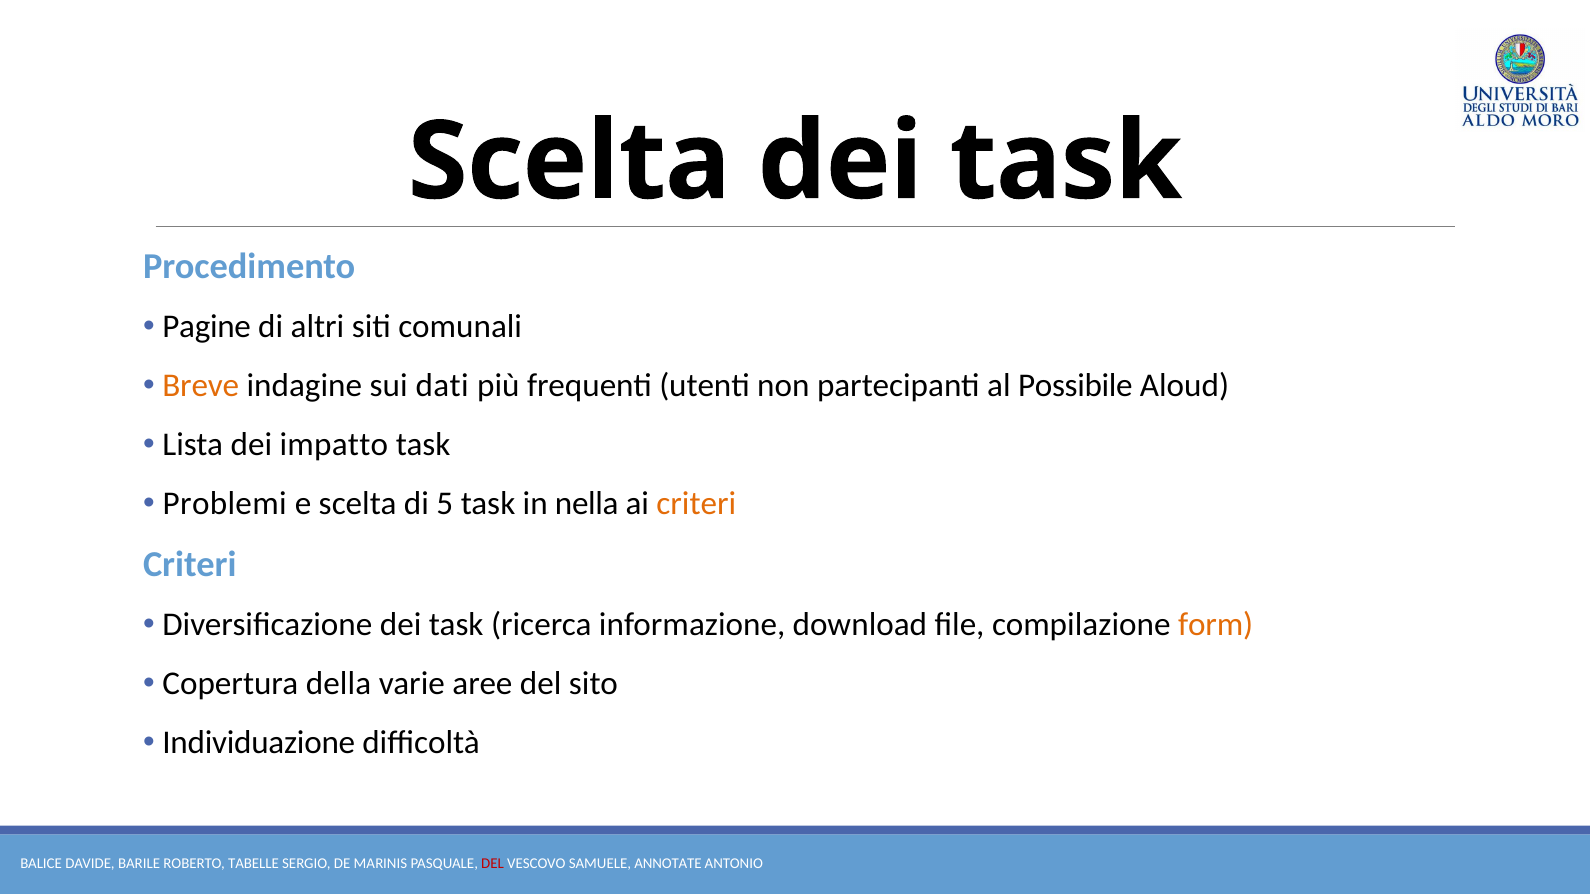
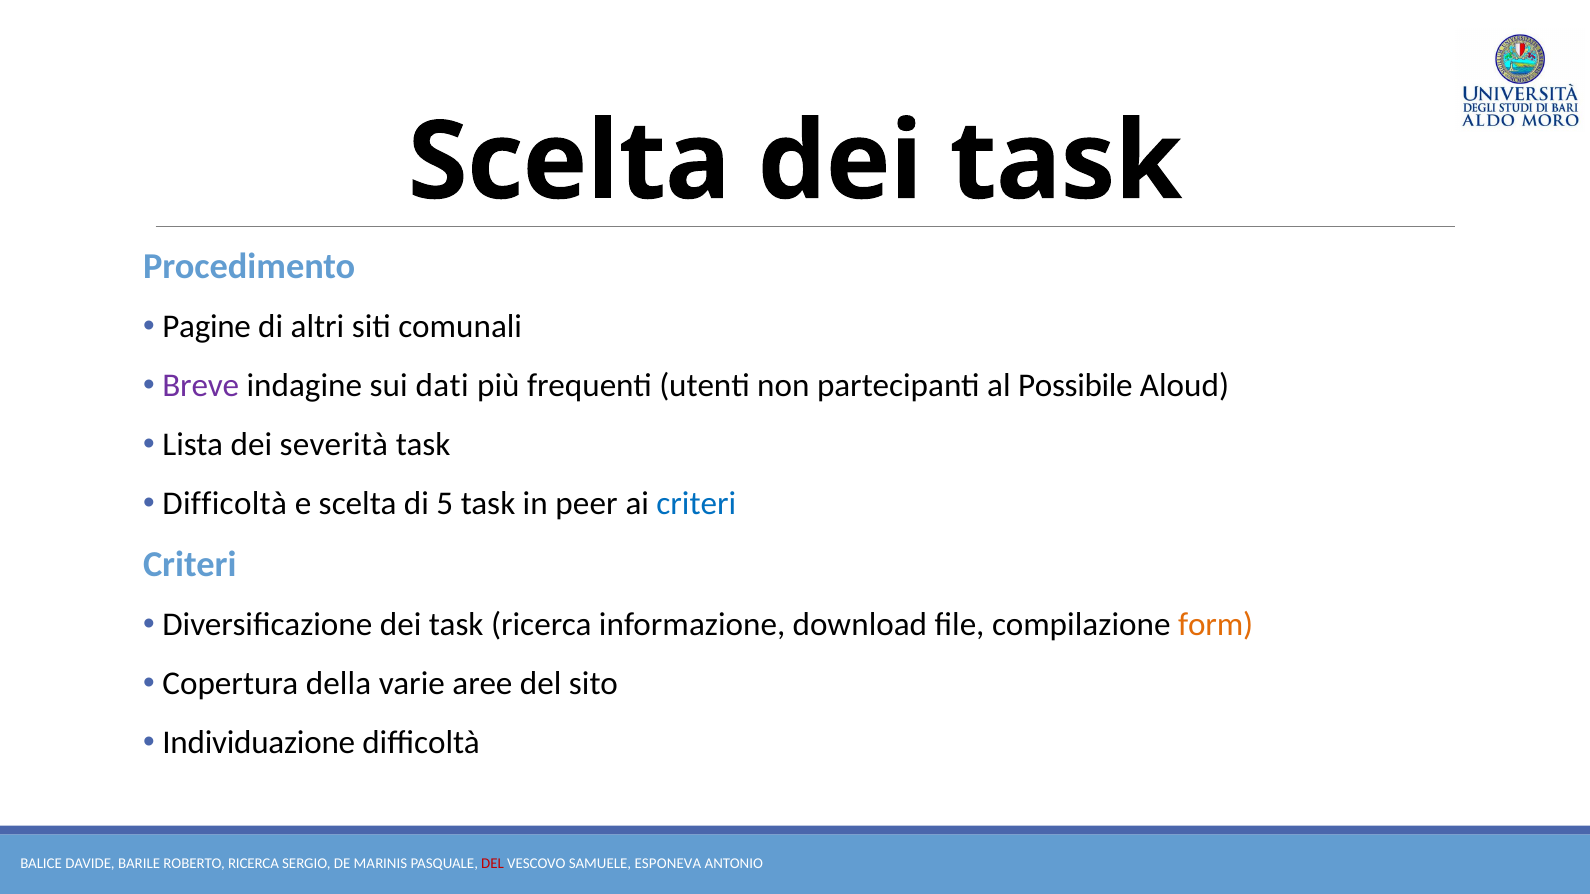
Breve colour: orange -> purple (201, 386)
impatto: impatto -> severità (334, 445)
Problemi: Problemi -> Difficoltà (225, 504)
nella: nella -> peer (587, 504)
criteri colour: orange -> blue (696, 504)
ROBERTO TABELLE: TABELLE -> RICERCA (253, 864)
ANNOTATE: ANNOTATE -> ESPONEVA (668, 864)
